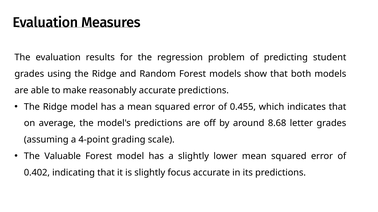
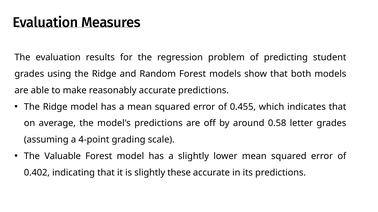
8.68: 8.68 -> 0.58 (277, 124)
focus: focus -> these (179, 173)
